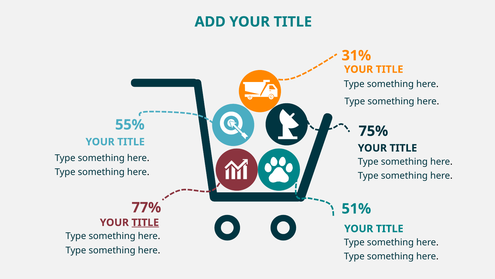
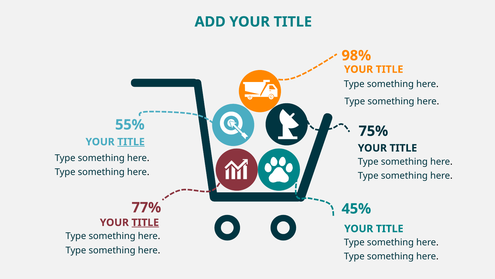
31%: 31% -> 98% (356, 55)
TITLE underline: none -> present (131, 142)
51%: 51% -> 45% (356, 208)
